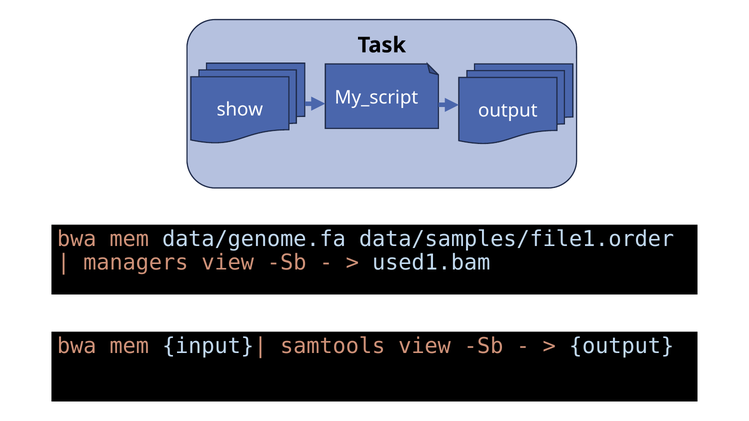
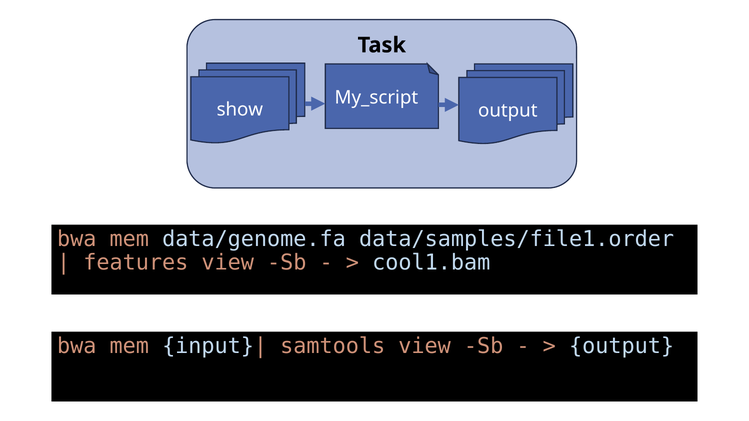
managers: managers -> features (136, 263)
used1.bam: used1.bam -> cool1.bam (431, 263)
